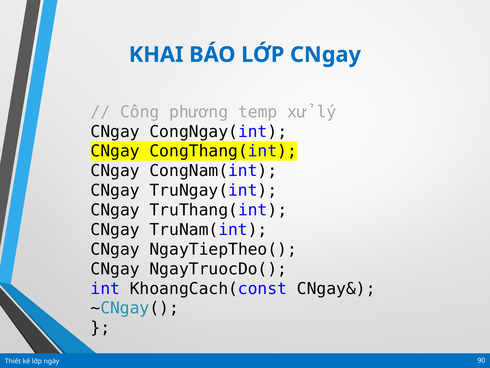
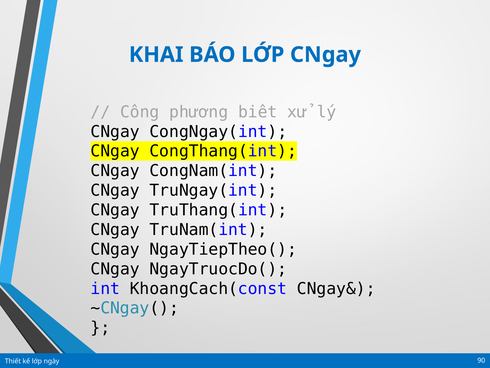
temp: temp -> biết (258, 112)
